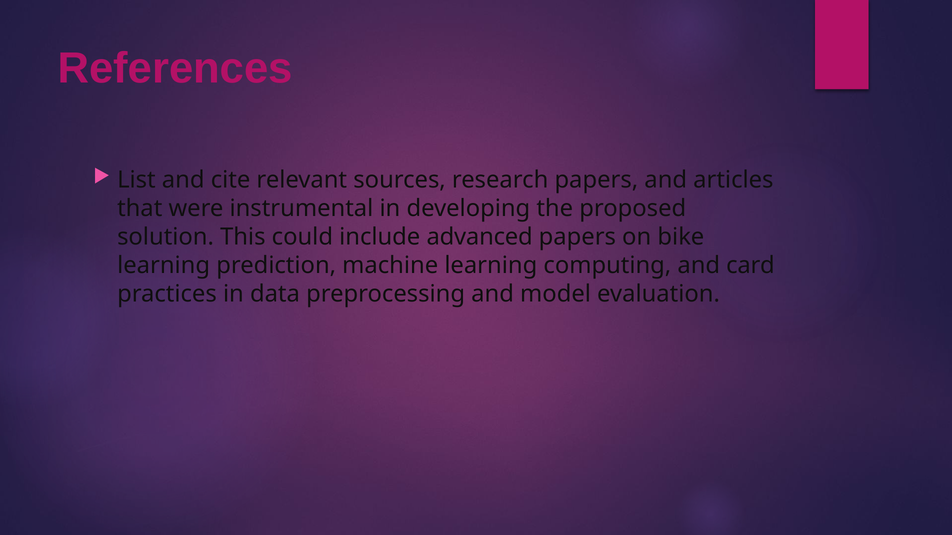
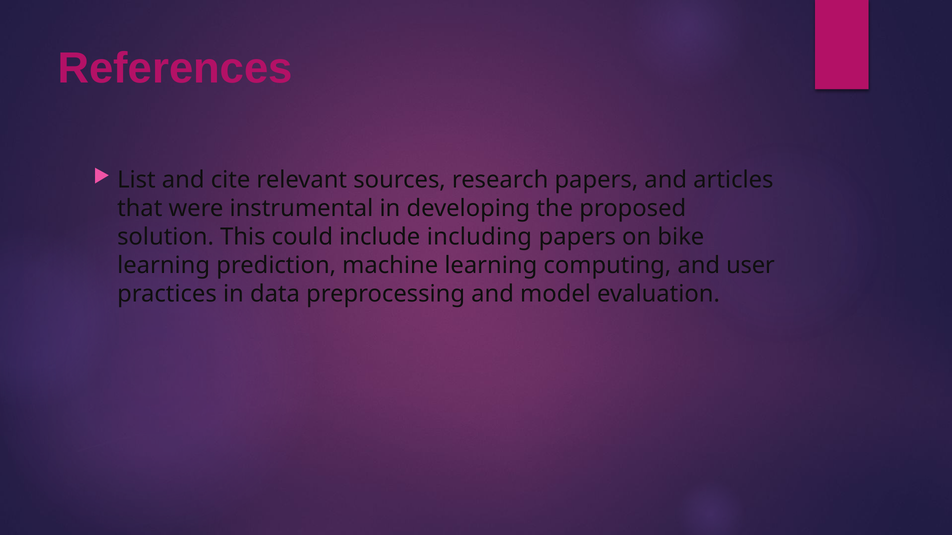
advanced: advanced -> including (479, 237)
card: card -> user (750, 266)
